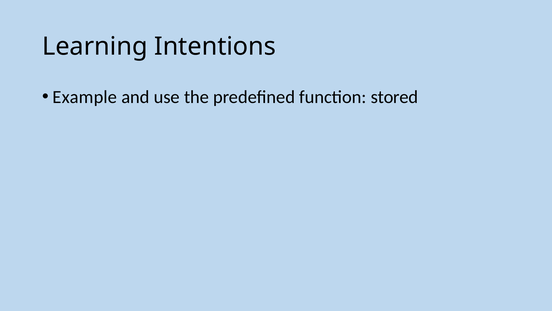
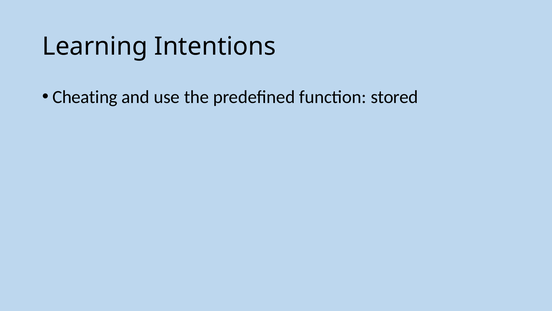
Example: Example -> Cheating (85, 97)
